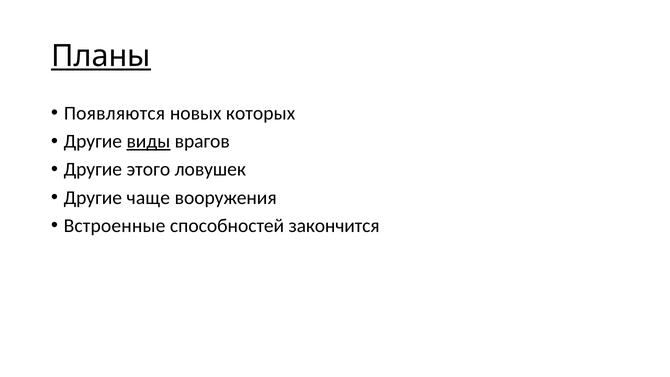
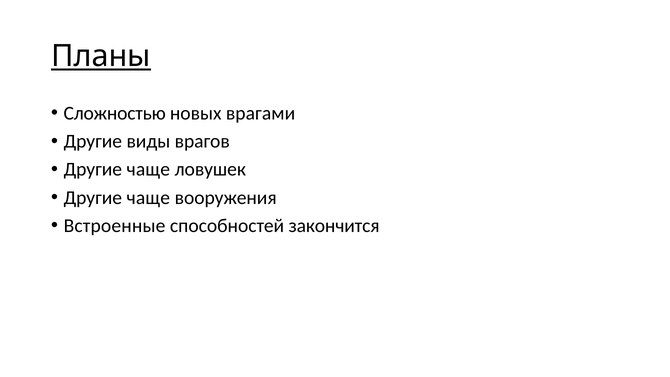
Появляются: Появляются -> Сложностью (115, 113)
которых: которых -> врагами (261, 113)
виды underline: present -> none (148, 141)
этого: этого -> чаще (148, 169)
